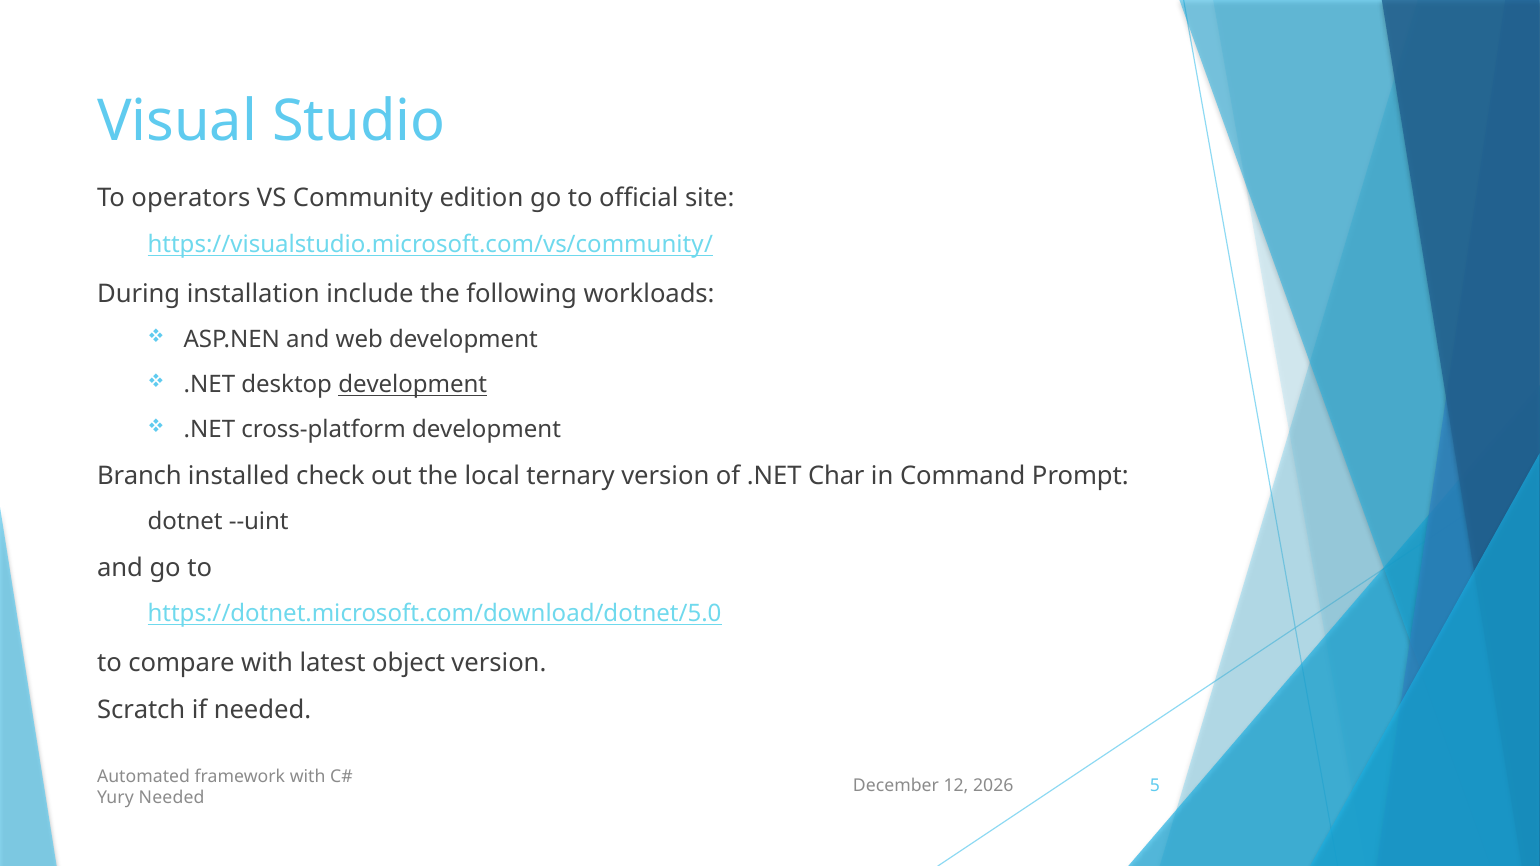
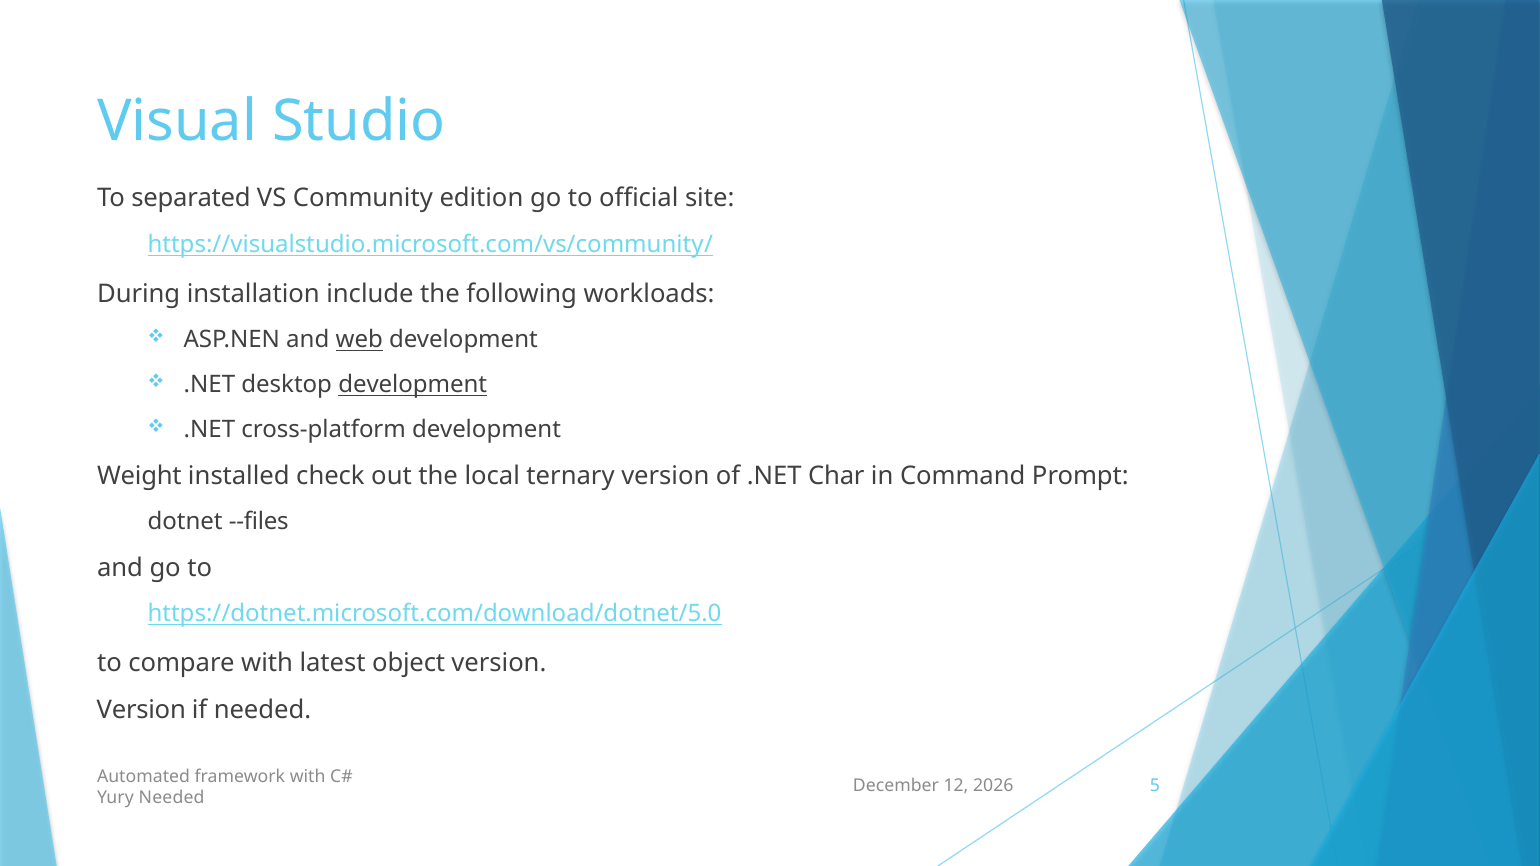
operators: operators -> separated (191, 199)
web underline: none -> present (359, 340)
Branch: Branch -> Weight (139, 476)
--uint: --uint -> --files (259, 522)
Scratch: Scratch -> Version (141, 710)
